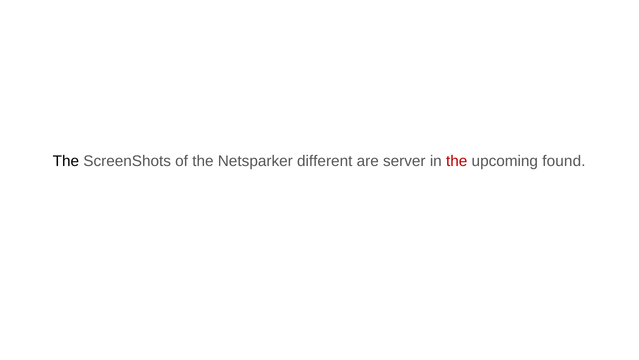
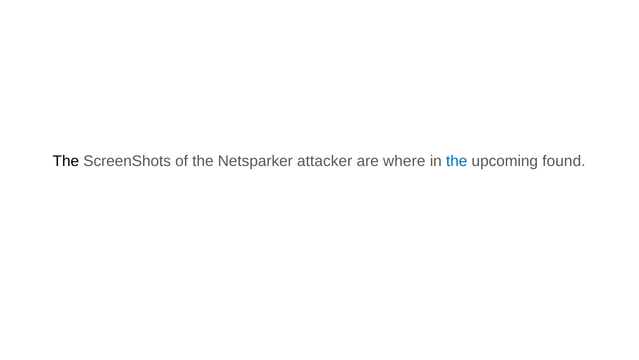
different: different -> attacker (325, 161)
server: server -> where (404, 161)
the colour: red -> blue (457, 161)
